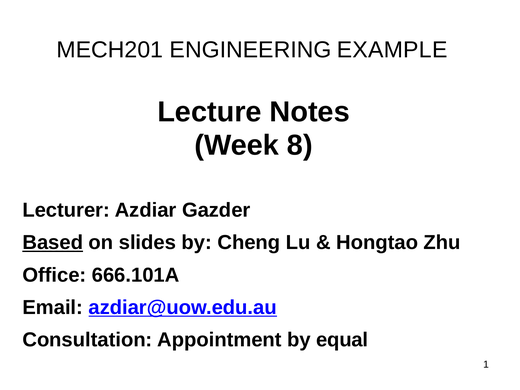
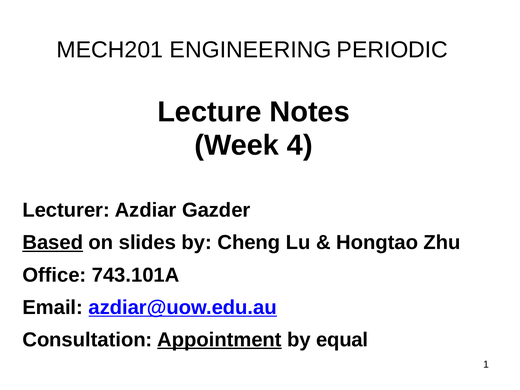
EXAMPLE: EXAMPLE -> PERIODIC (392, 50)
8: 8 -> 4 (300, 145)
666.101A: 666.101A -> 743.101A (136, 275)
Appointment underline: none -> present (219, 340)
